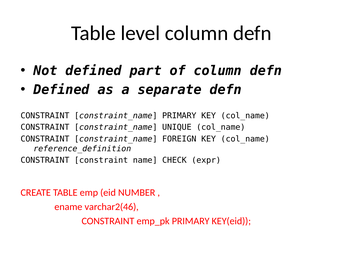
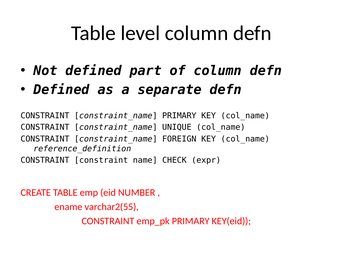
varchar2(46: varchar2(46 -> varchar2(55 (112, 207)
